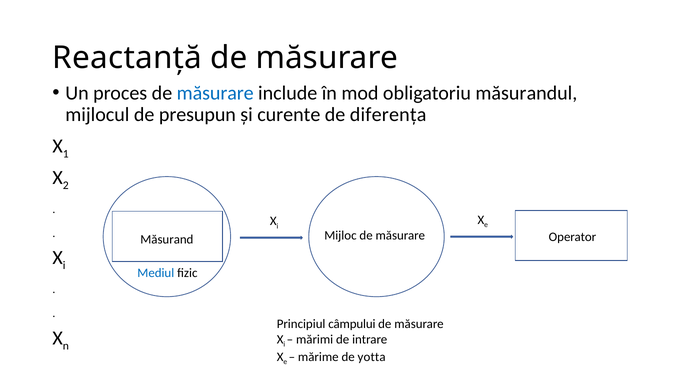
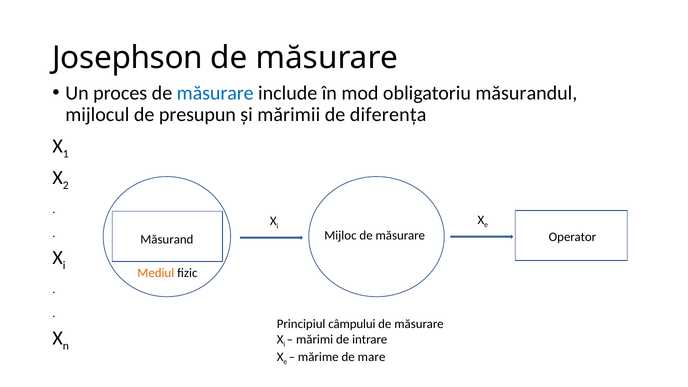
Reactanță: Reactanță -> Josephson (127, 58)
curente: curente -> mărimii (289, 115)
Mediul colour: blue -> orange (156, 273)
yotta: yotta -> mare (372, 357)
